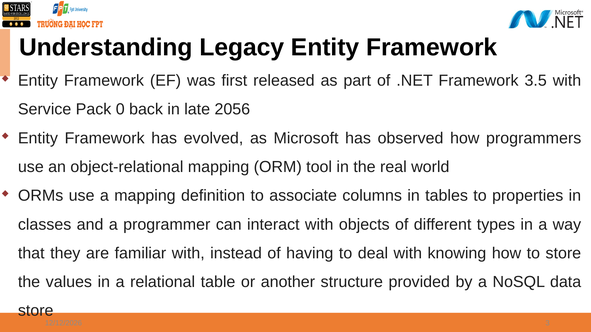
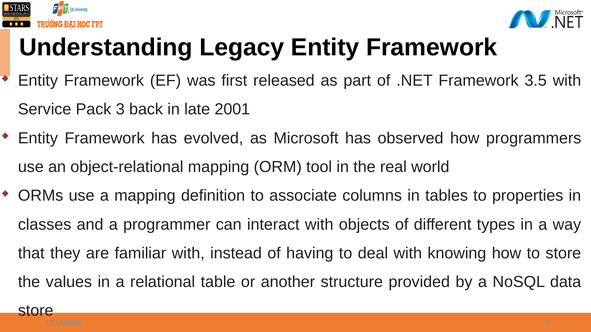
Pack 0: 0 -> 3 (120, 110)
2056: 2056 -> 2001 (232, 110)
